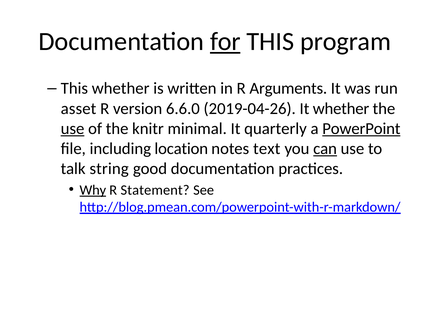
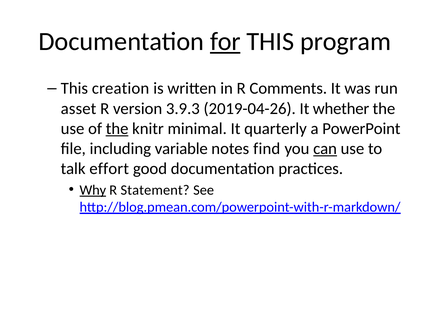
This whether: whether -> creation (121, 89)
Arguments: Arguments -> Comments (288, 89)
6.6.0: 6.6.0 -> 3.9.3 (183, 109)
use underline: present -> none (73, 129)
the underline: none -> present (117, 129)
PowerPoint underline: present -> none (361, 129)
location: location -> variable (181, 149)
text: text -> find (267, 149)
string: string -> effort (109, 169)
